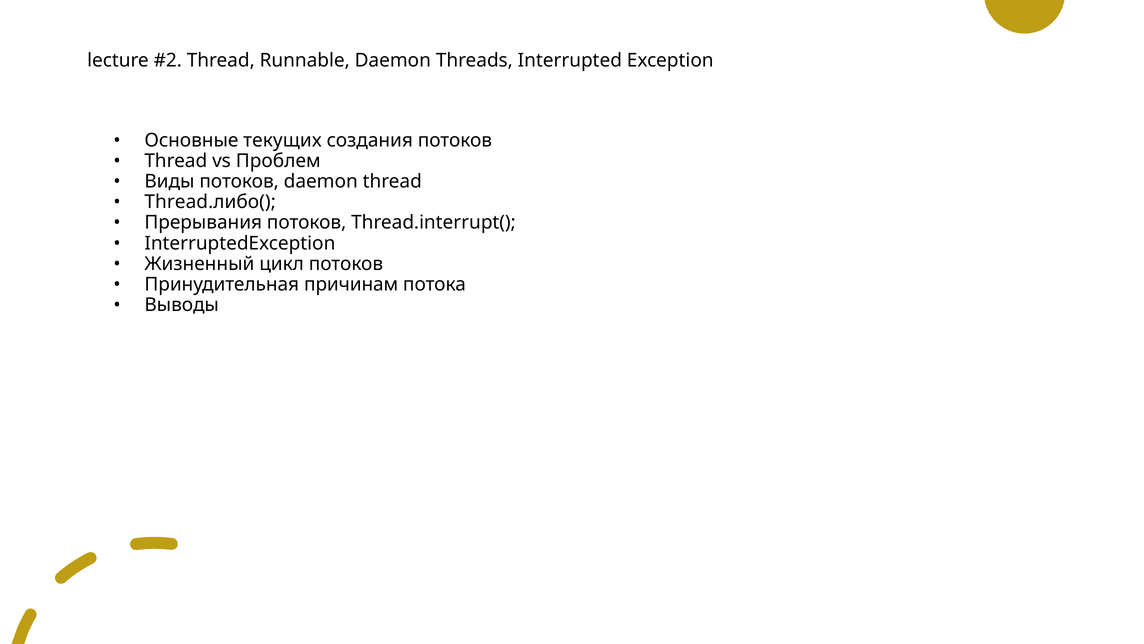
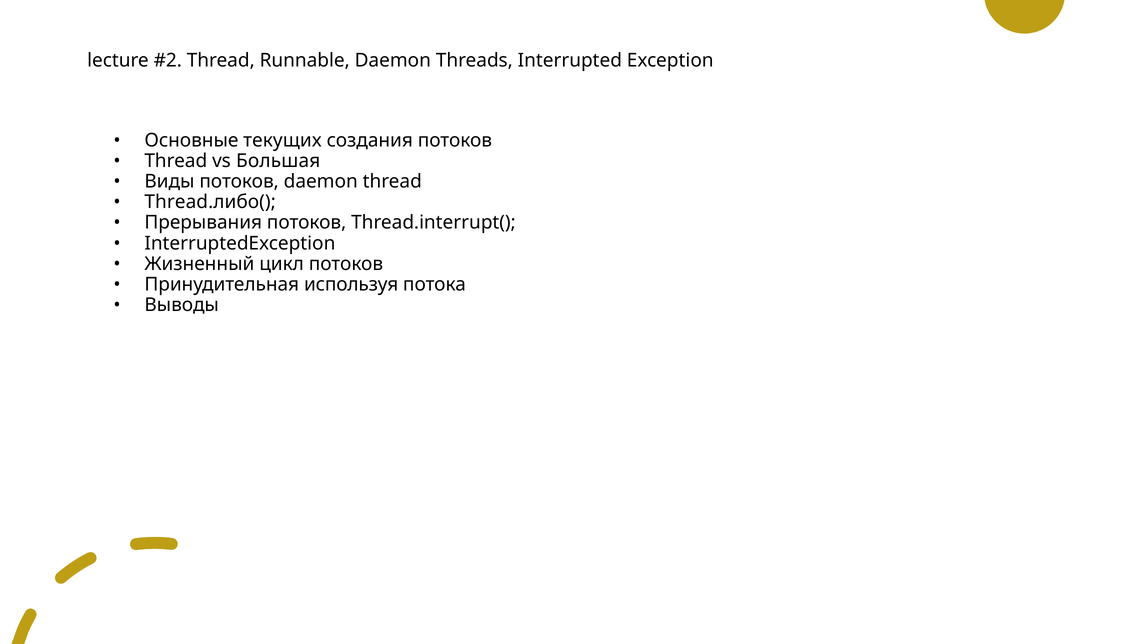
Проблем: Проблем -> Большая (278, 161)
причинам: причинам -> используя (351, 284)
